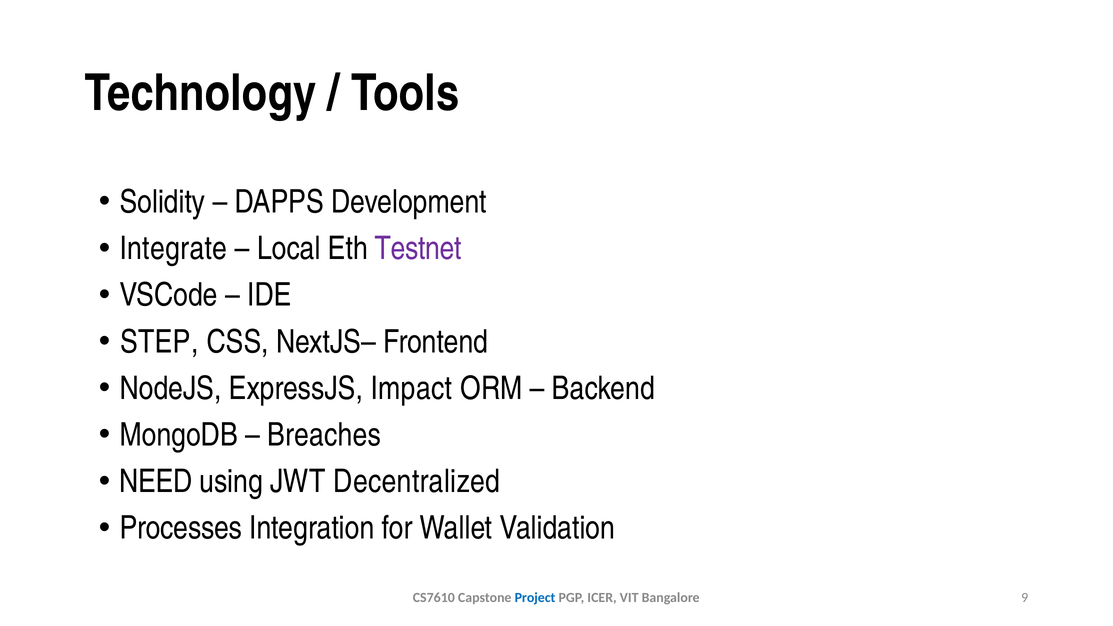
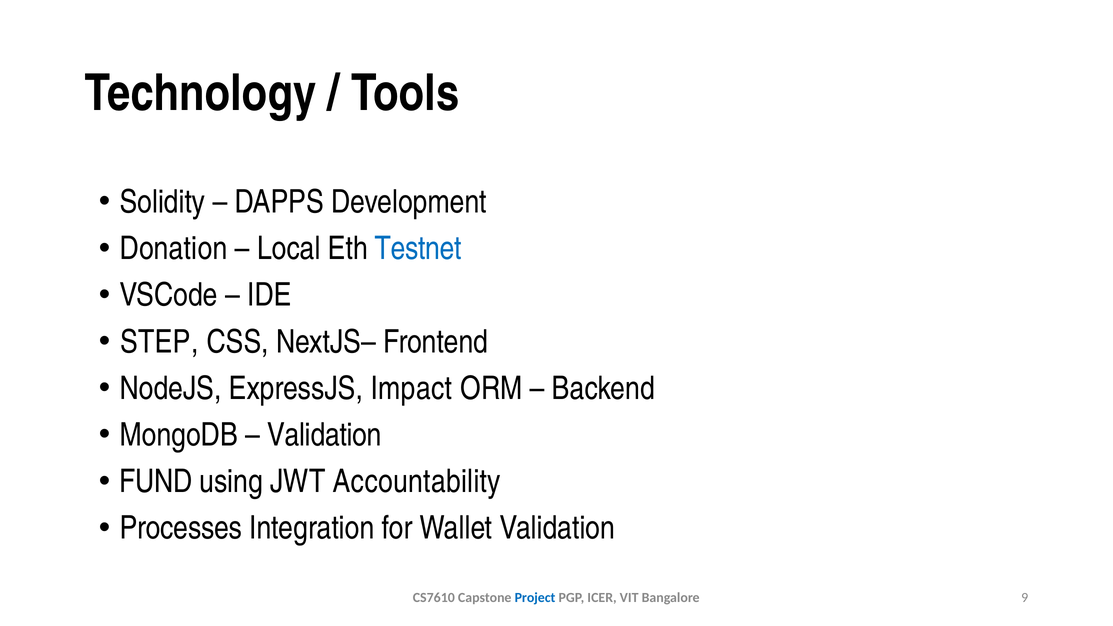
Integrate: Integrate -> Donation (173, 249)
Testnet colour: purple -> blue (418, 249)
Breaches: Breaches -> Validation (324, 435)
NEED: NEED -> FUND (156, 482)
Decentralized: Decentralized -> Accountability (417, 482)
